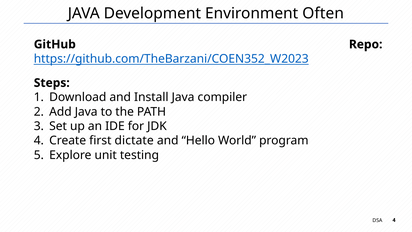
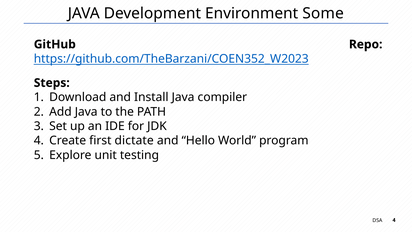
Often: Often -> Some (323, 13)
